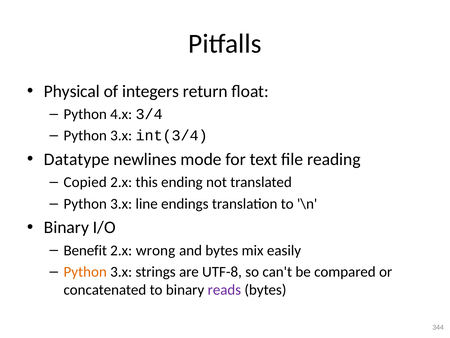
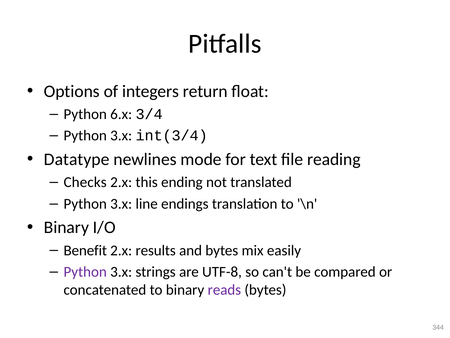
Physical: Physical -> Options (72, 91)
4.x: 4.x -> 6.x (121, 114)
Copied: Copied -> Checks (85, 182)
wrong: wrong -> results (156, 250)
Python colour: orange -> purple (85, 272)
